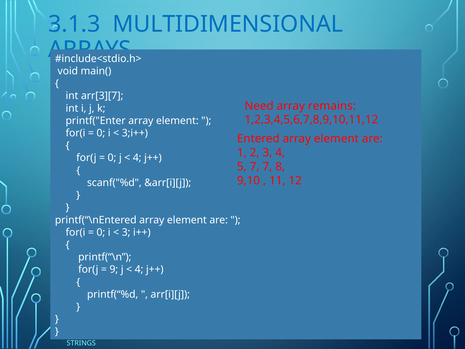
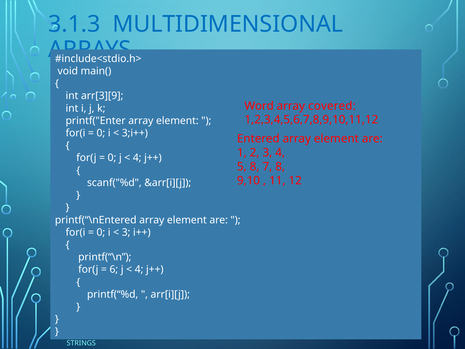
arr[3][7: arr[3][7 -> arr[3][9 (102, 96)
Need: Need -> Word (259, 106)
remains: remains -> covered (332, 106)
5 7: 7 -> 8 (255, 167)
9: 9 -> 6 (114, 269)
